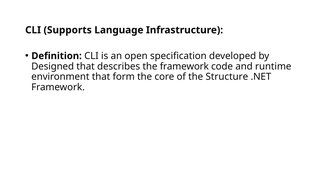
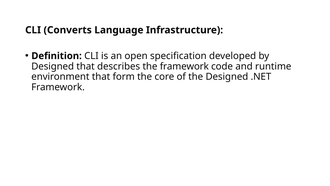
Supports: Supports -> Converts (68, 30)
the Structure: Structure -> Designed (227, 77)
